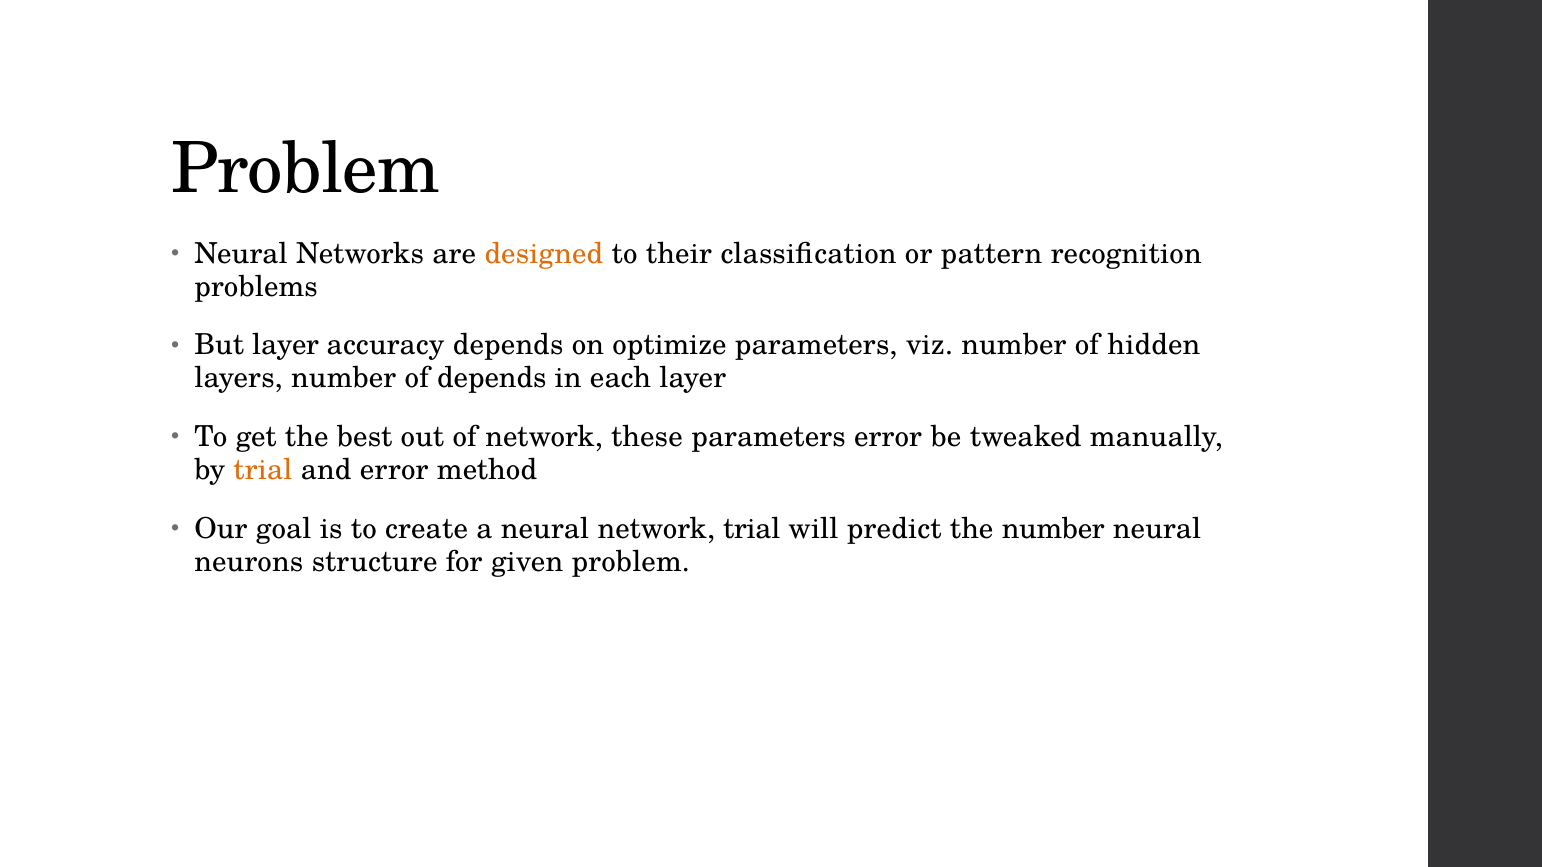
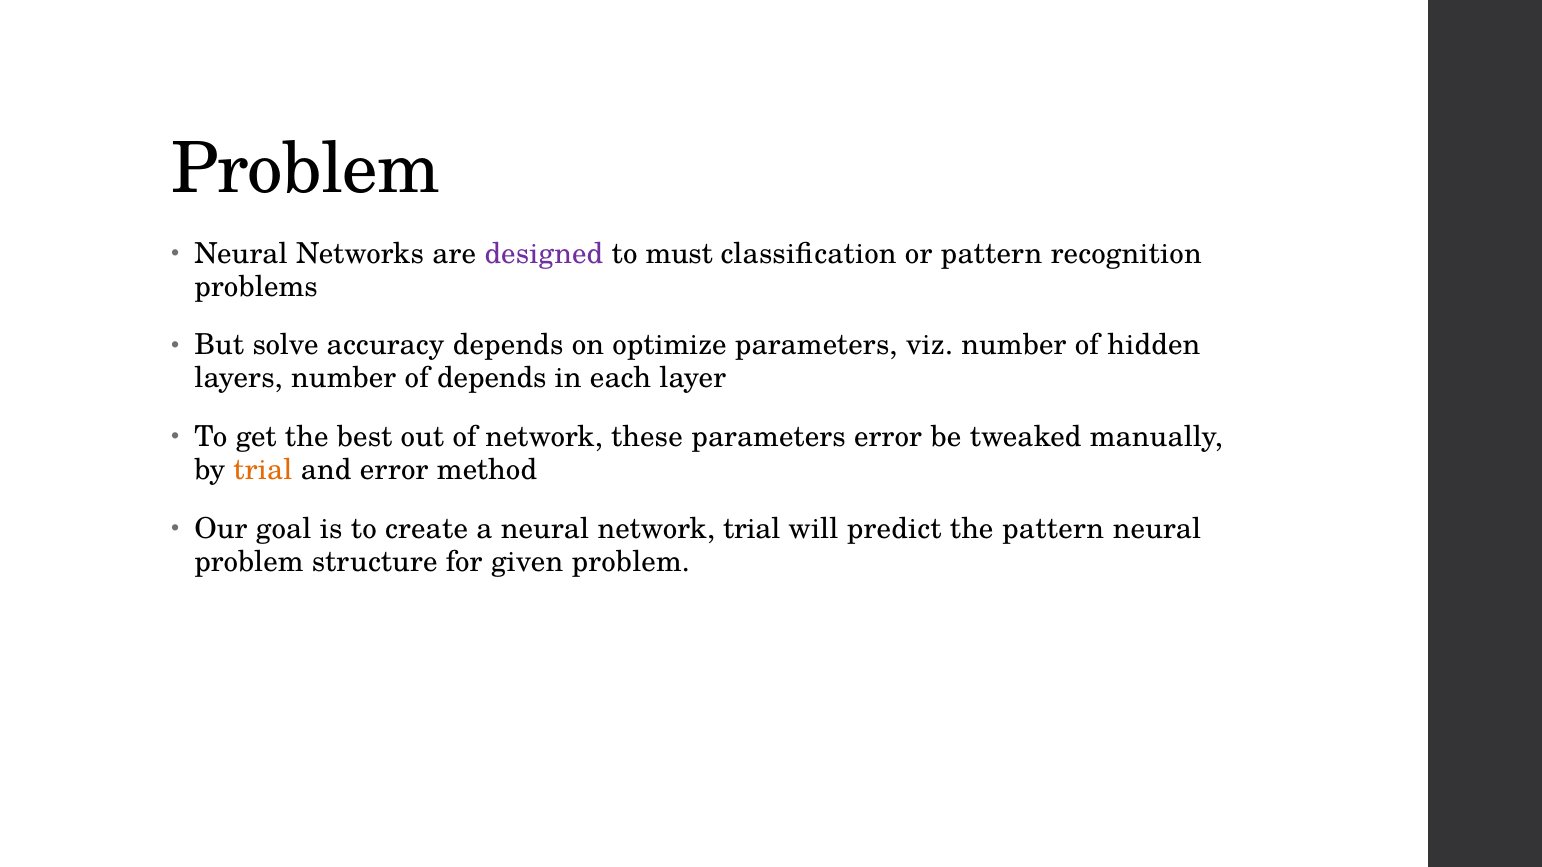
designed colour: orange -> purple (544, 254)
their: their -> must (679, 254)
But layer: layer -> solve (286, 346)
the number: number -> pattern (1053, 529)
neurons: neurons -> problem (249, 562)
